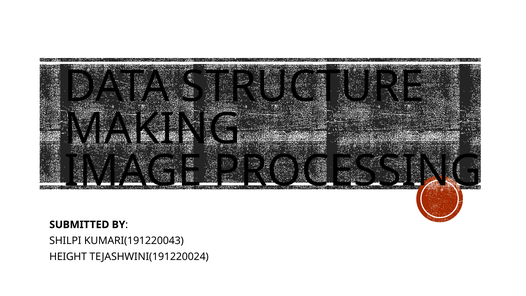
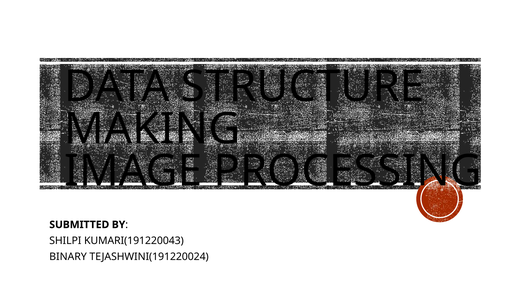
HEIGHT: HEIGHT -> BINARY (68, 257)
